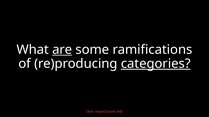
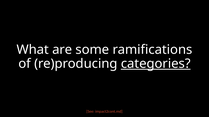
are underline: present -> none (62, 50)
